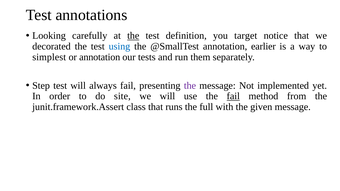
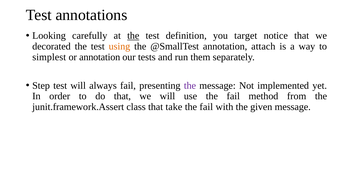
using colour: blue -> orange (119, 46)
earlier: earlier -> attach (263, 46)
do site: site -> that (122, 96)
fail underline: present -> none (233, 96)
runs: runs -> take (174, 107)
full: full -> fail (206, 107)
